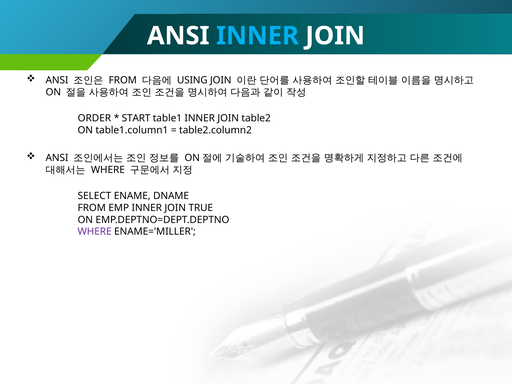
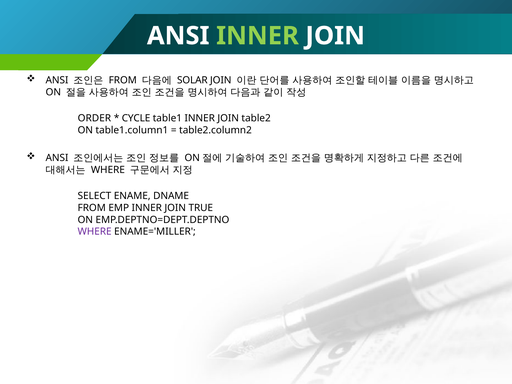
INNER colour: light blue -> light green (257, 36)
USING: USING -> SOLAR (192, 80)
START: START -> CYCLE (136, 118)
